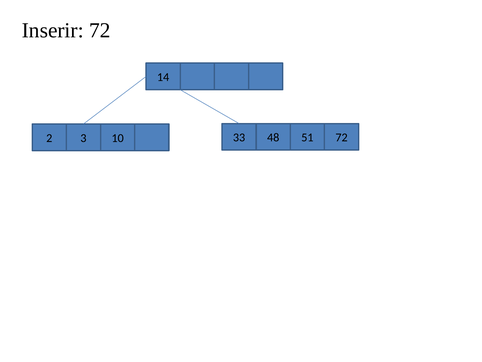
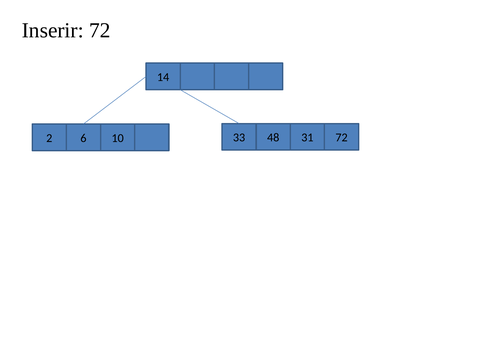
51: 51 -> 31 (307, 137)
3: 3 -> 6 (83, 138)
